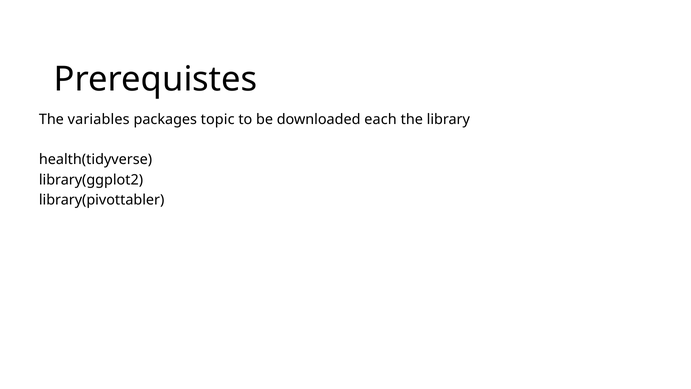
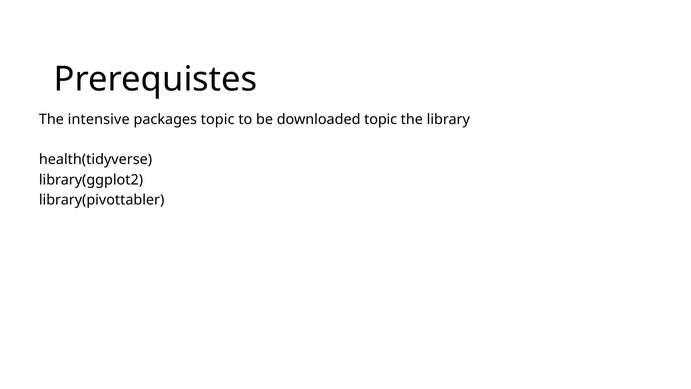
variables: variables -> intensive (99, 119)
downloaded each: each -> topic (381, 119)
